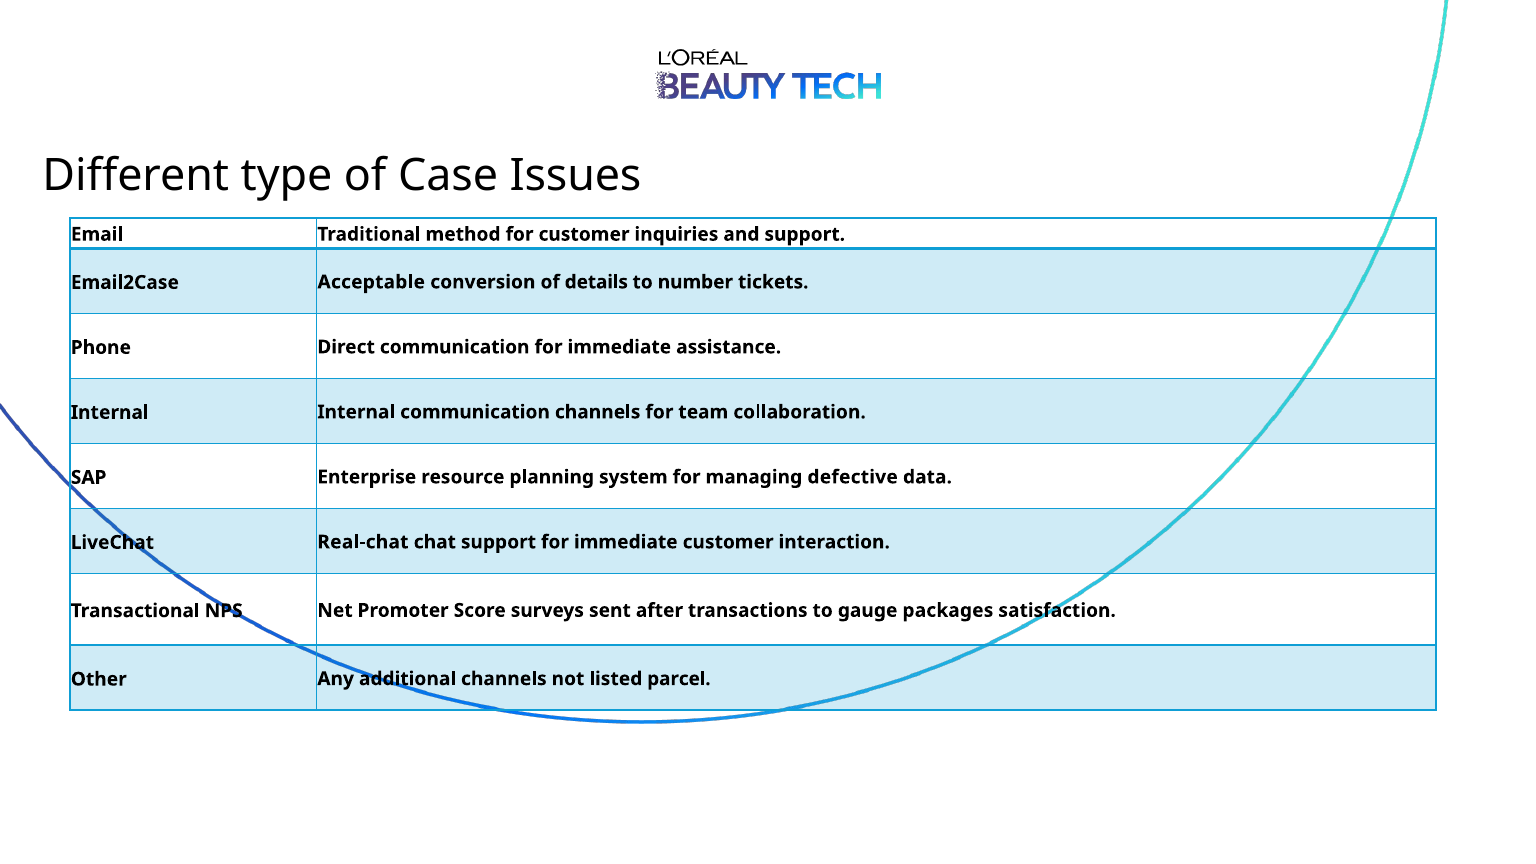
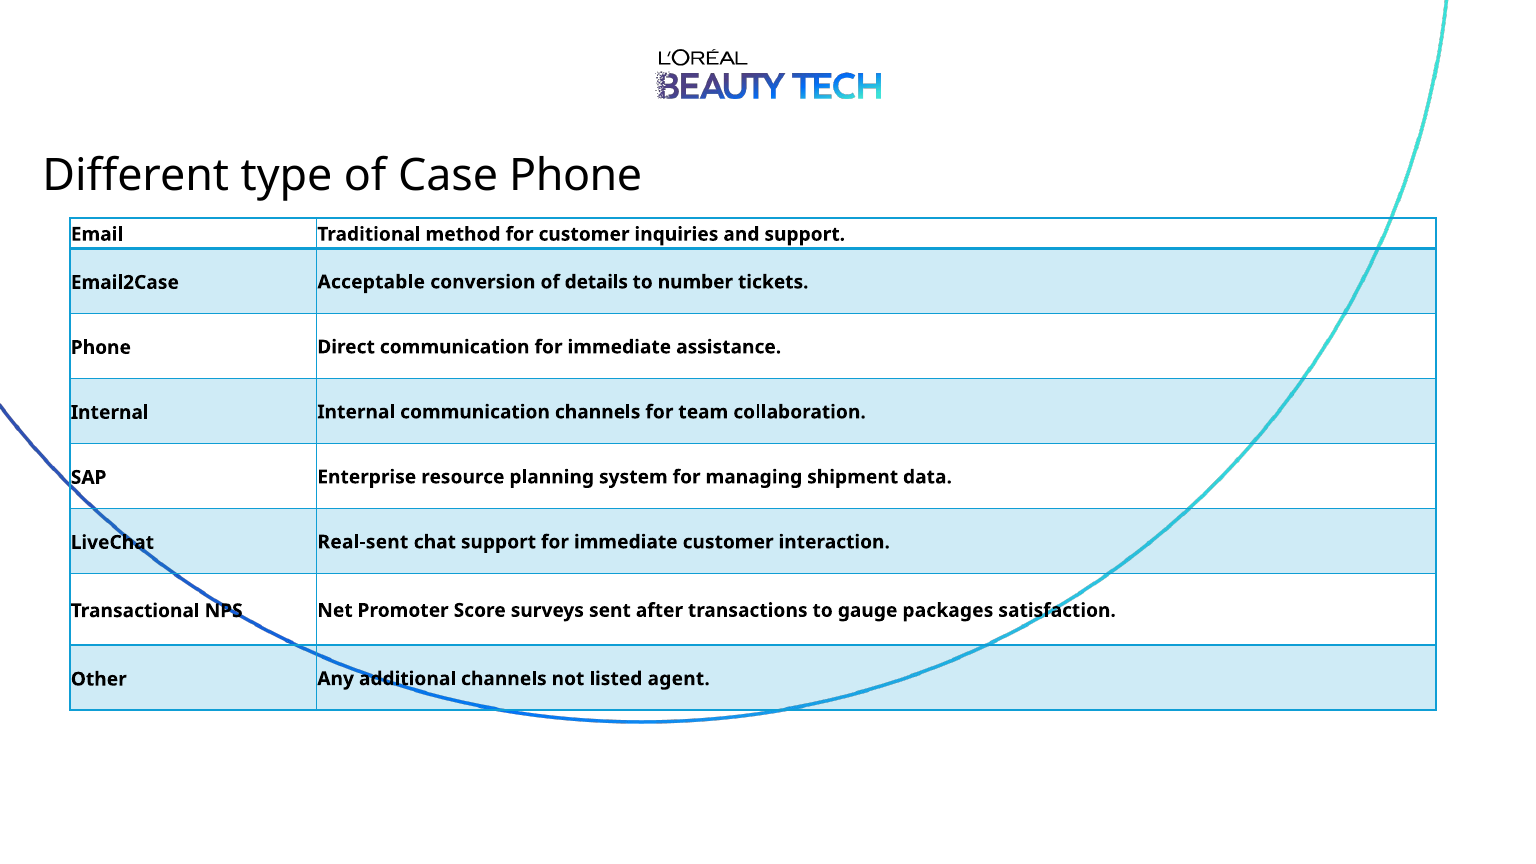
Case Issues: Issues -> Phone (576, 176)
defective: defective -> shipment (853, 477)
Real-chat: Real-chat -> Real-sent (363, 542)
parcel: parcel -> agent (679, 679)
